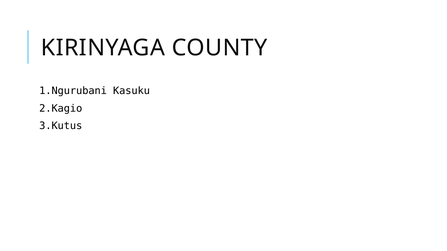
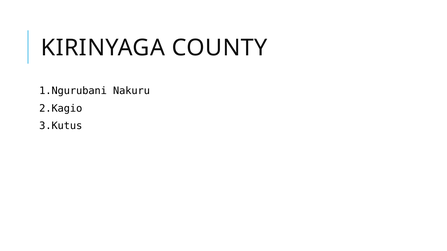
Kasuku: Kasuku -> Nakuru (131, 91)
